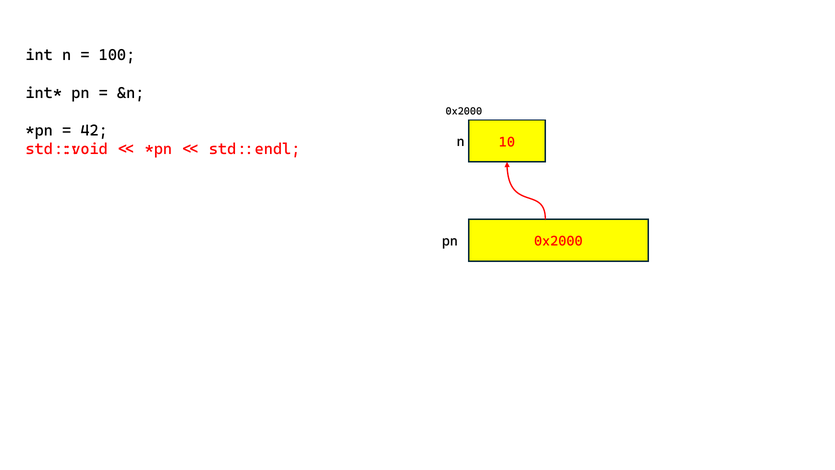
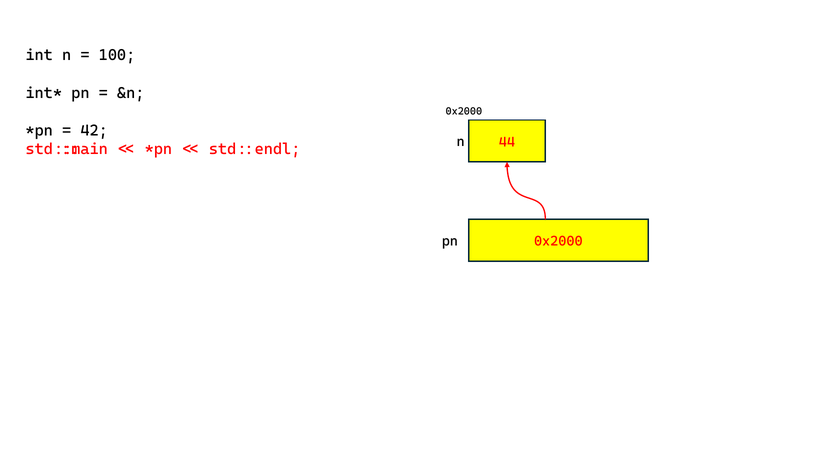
std::void: std::void -> std::main (67, 149)
10: 10 -> 44 (507, 142)
